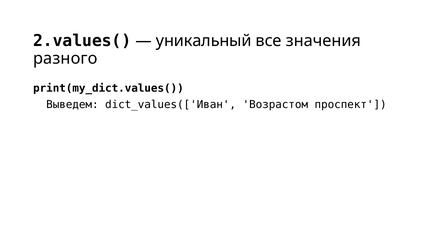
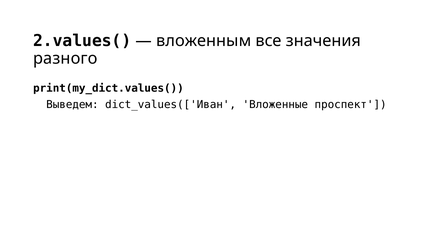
уникальный: уникальный -> вложенным (204, 41)
Возрастом: Возрастом -> Вложенные (275, 104)
